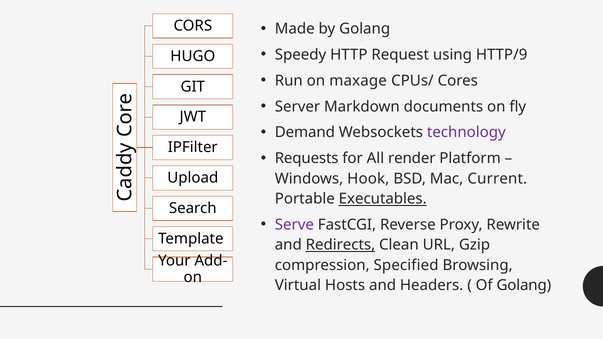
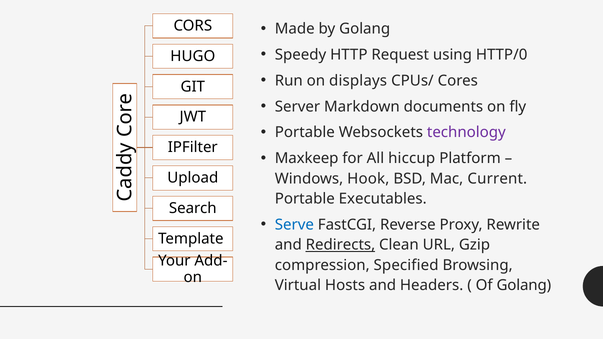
HTTP/9: HTTP/9 -> HTTP/0 (502, 55)
maxage: maxage -> displays (358, 81)
Demand: Demand -> Portable (305, 133)
Requests: Requests -> Maxkeep (307, 158)
render: render -> hiccup (412, 158)
Executables underline: present -> none (383, 199)
Serve colour: purple -> blue (294, 225)
